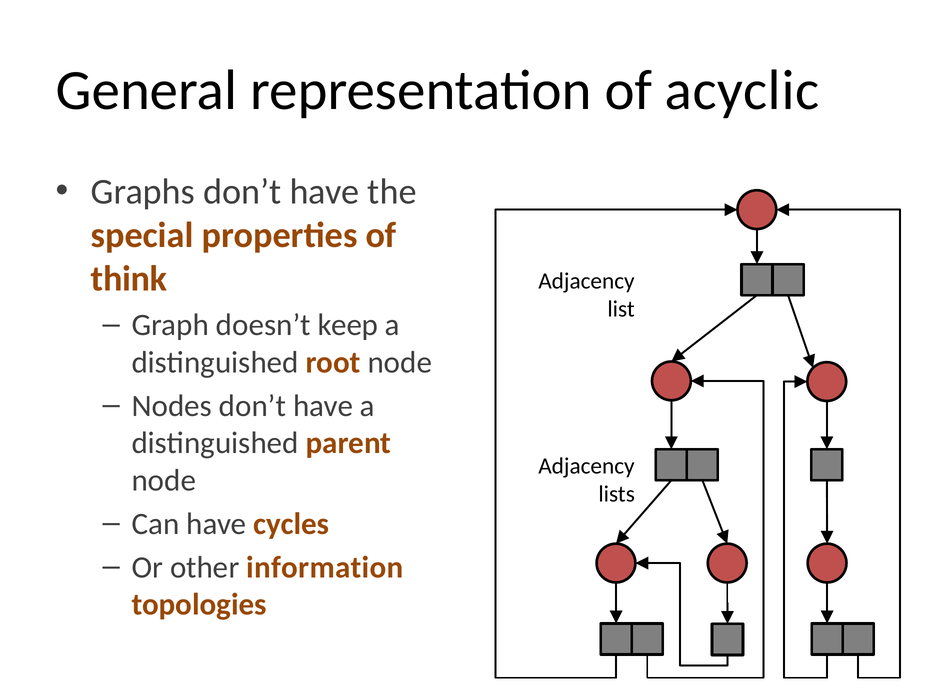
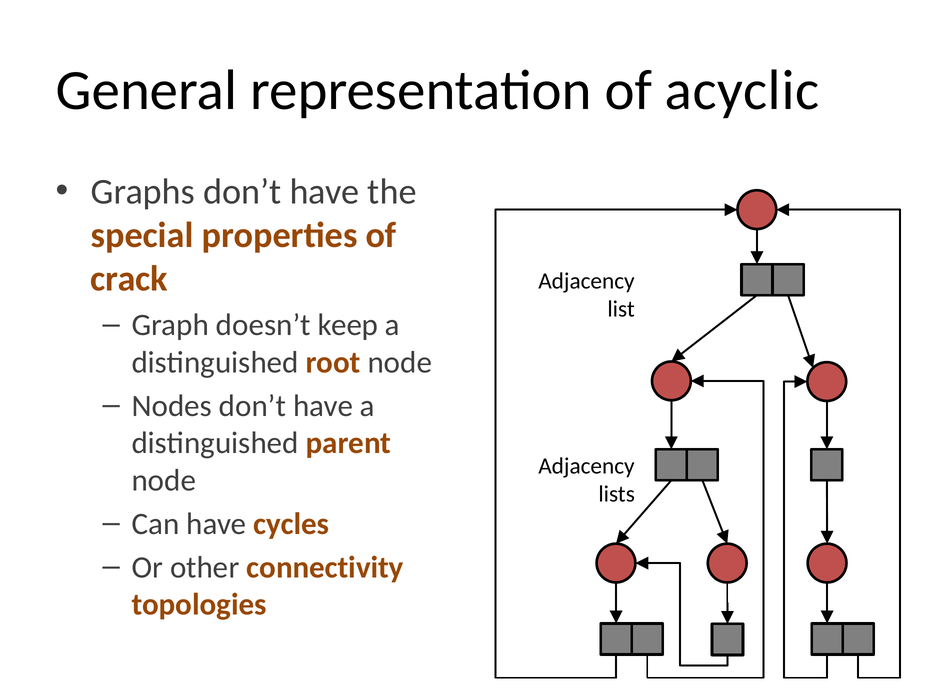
think: think -> crack (129, 279)
information: information -> connectivity (325, 567)
